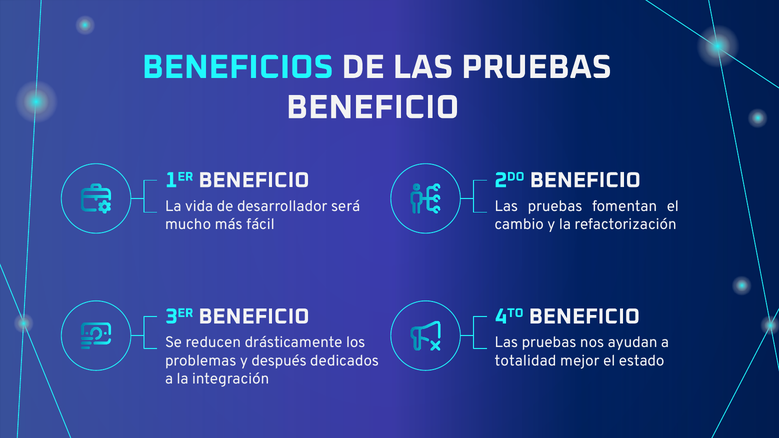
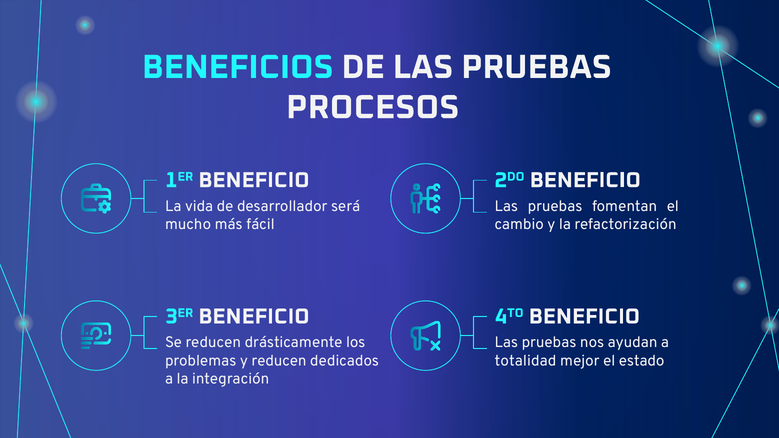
BENEFICIO: BENEFICIO -> PROCESOS (373, 107)
y después: después -> reducen (279, 361)
